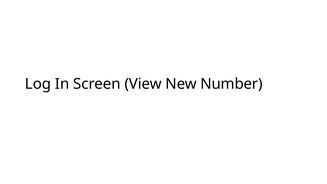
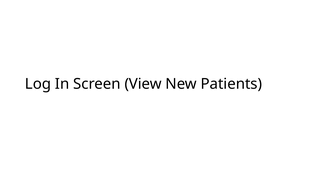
Number: Number -> Patients (231, 84)
